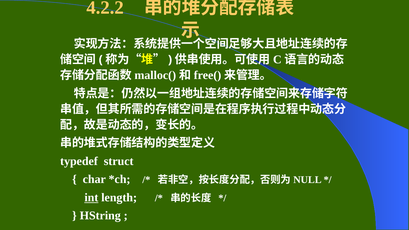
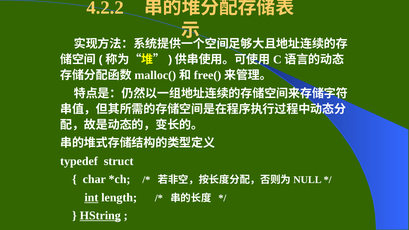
HString underline: none -> present (100, 216)
